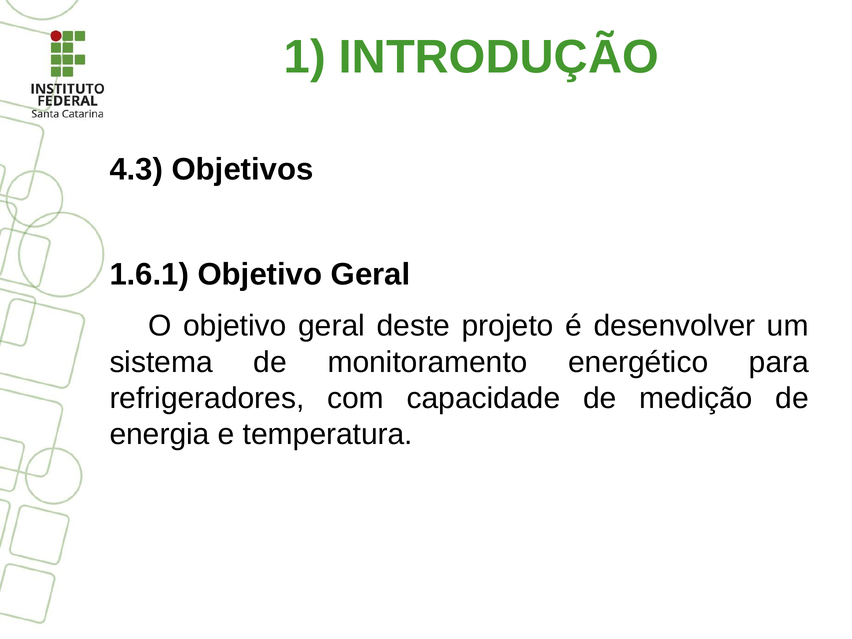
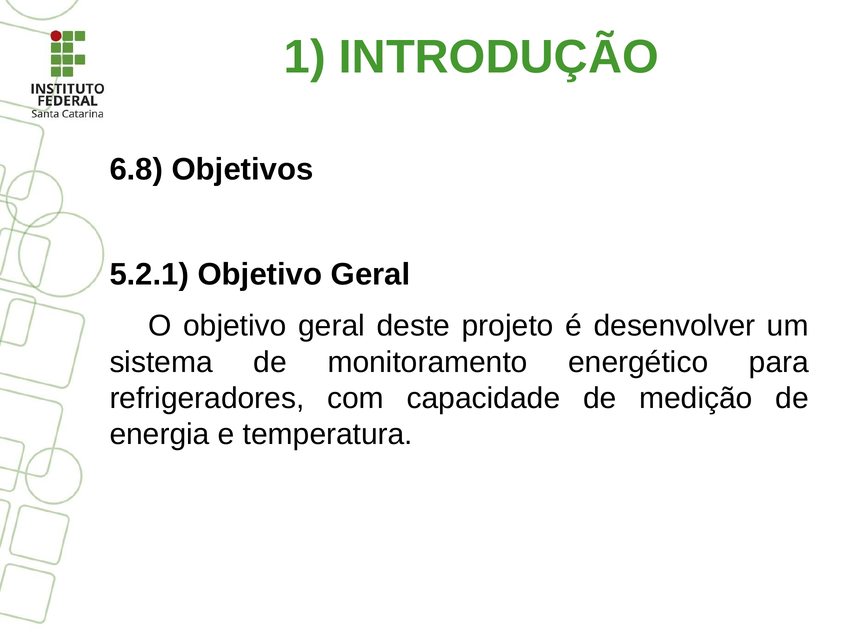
4.3: 4.3 -> 6.8 (136, 169)
1.6.1: 1.6.1 -> 5.2.1 (149, 274)
